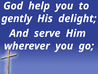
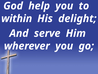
gently: gently -> within (17, 18)
